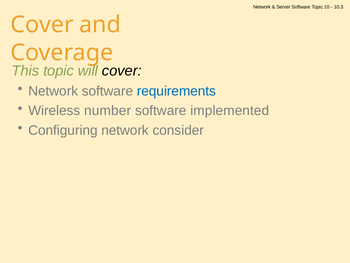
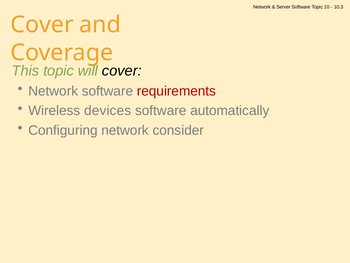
requirements colour: blue -> red (176, 91)
number: number -> devices (108, 111)
implemented: implemented -> automatically (230, 111)
